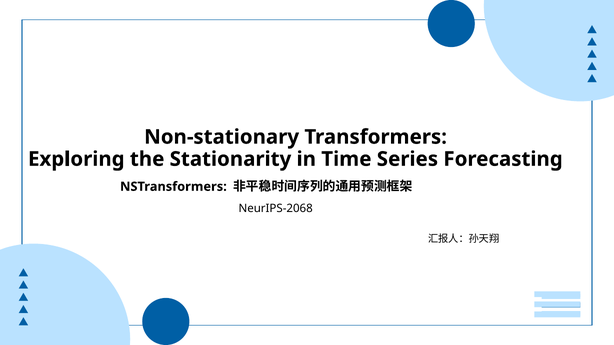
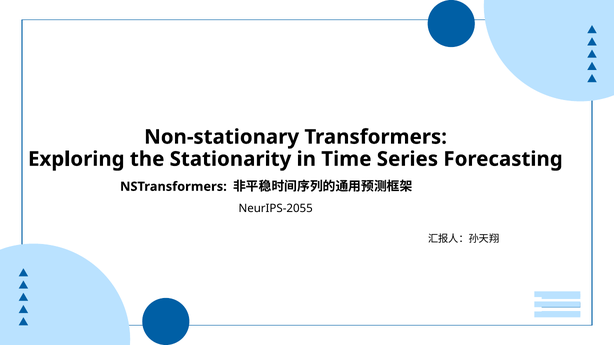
NeurIPS-2068: NeurIPS-2068 -> NeurIPS-2055 (276, 209)
